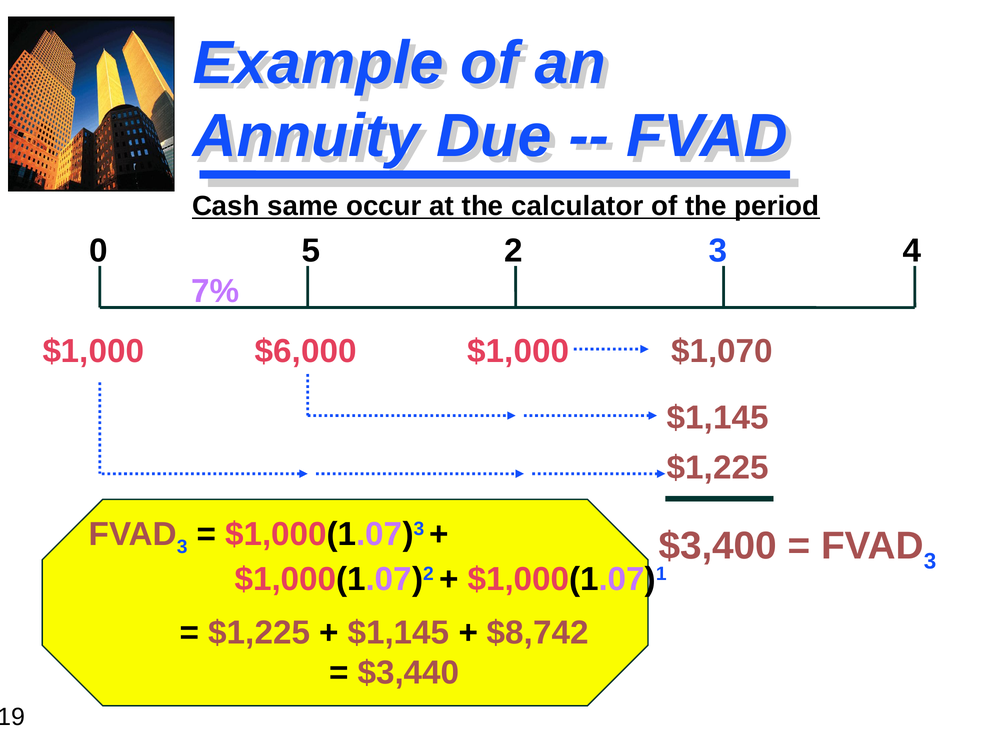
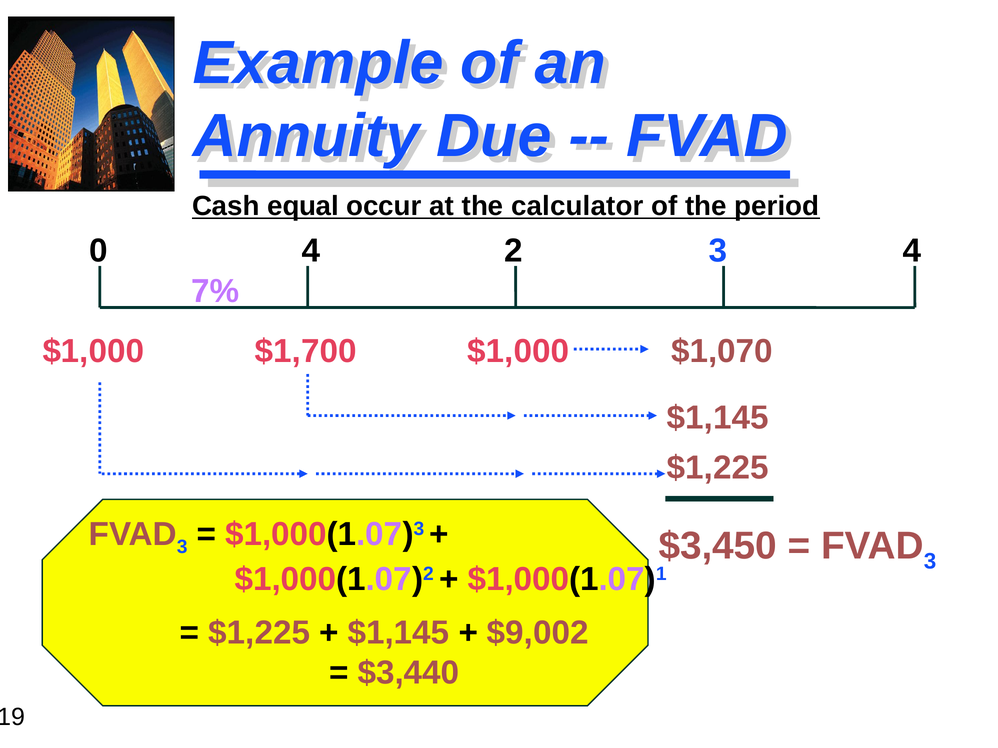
same: same -> equal (303, 206)
0 5: 5 -> 4 (311, 251)
$6,000: $6,000 -> $1,700 (306, 351)
$3,400: $3,400 -> $3,450 (718, 546)
$8,742: $8,742 -> $9,002 (538, 633)
